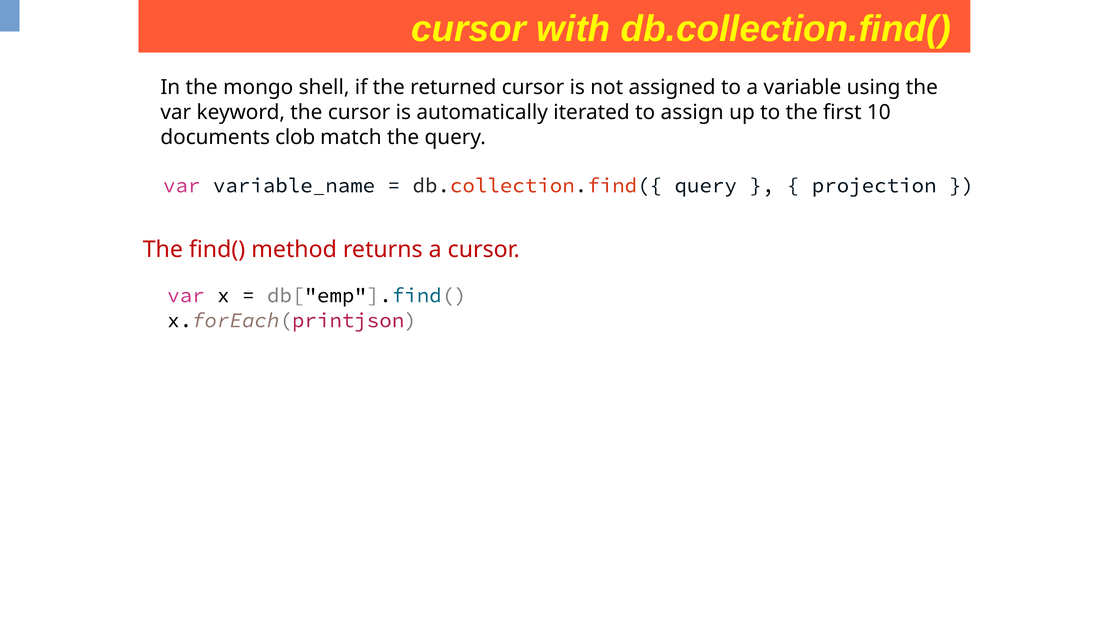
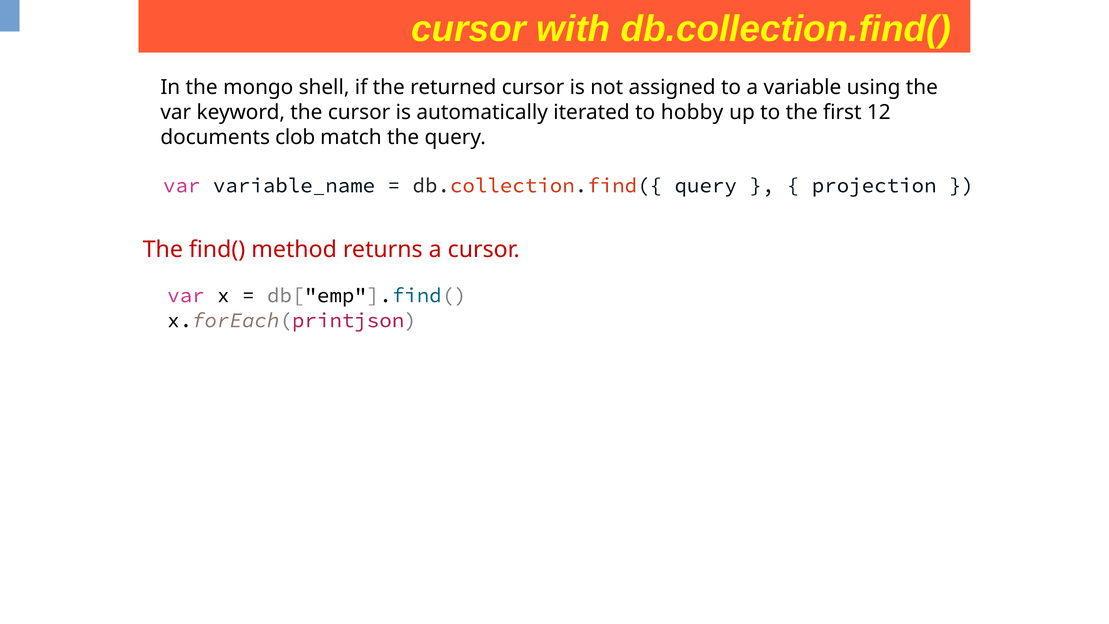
assign: assign -> hobby (692, 112)
10: 10 -> 12 (879, 112)
